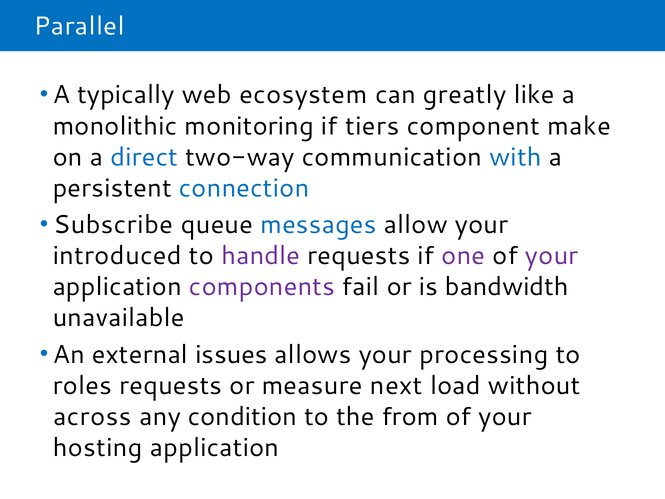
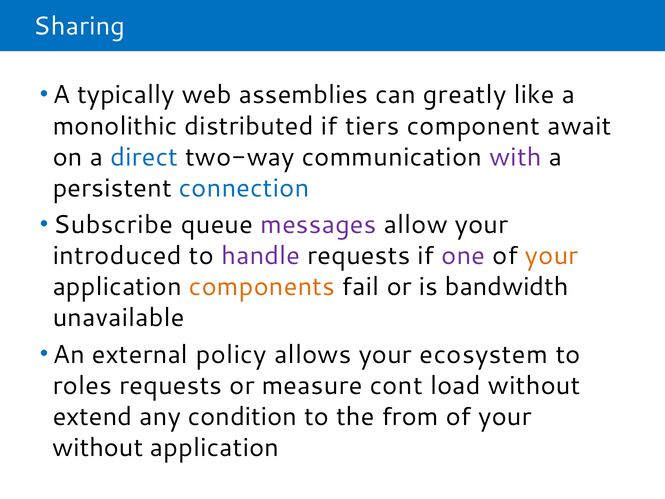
Parallel: Parallel -> Sharing (79, 26)
ecosystem: ecosystem -> assemblies (303, 95)
monitoring: monitoring -> distributed (249, 126)
make: make -> await (579, 126)
with colour: blue -> purple (515, 157)
messages colour: blue -> purple (318, 225)
your colour: purple -> orange (552, 256)
components colour: purple -> orange (262, 287)
issues: issues -> policy (231, 354)
processing: processing -> ecosystem (484, 354)
next: next -> cont (396, 385)
across: across -> extend (93, 416)
hosting: hosting -> without (98, 448)
